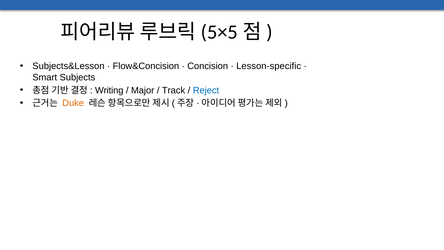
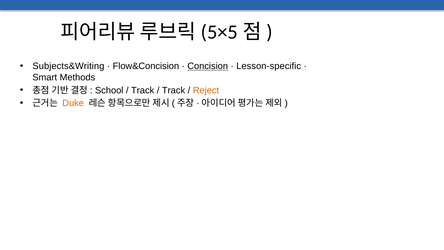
Subjects&Lesson: Subjects&Lesson -> Subjects&Writing (68, 66)
Concision underline: none -> present (208, 66)
Subjects: Subjects -> Methods (77, 77)
Writing: Writing -> School (109, 90)
Major: Major -> Track (143, 90)
Reject colour: blue -> orange (206, 90)
